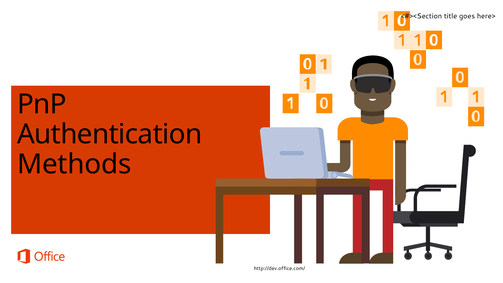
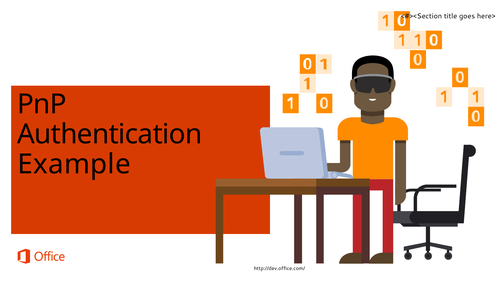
Methods: Methods -> Example (74, 164)
